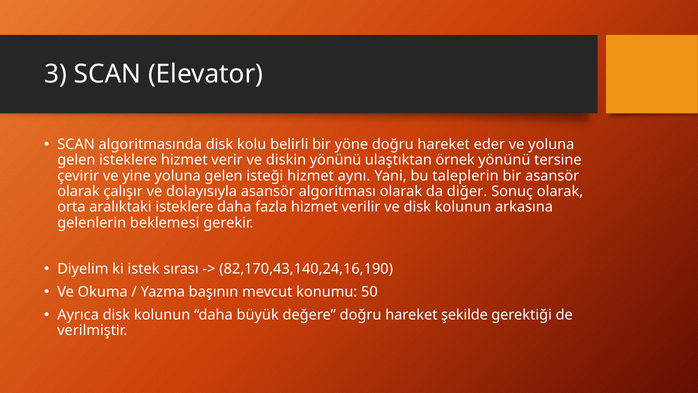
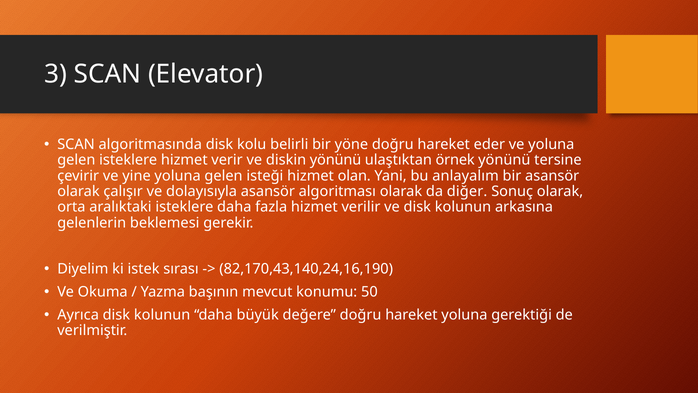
aynı: aynı -> olan (354, 176)
taleplerin: taleplerin -> anlayalım (466, 176)
hareket şekilde: şekilde -> yoluna (464, 315)
